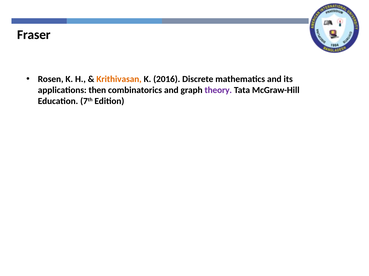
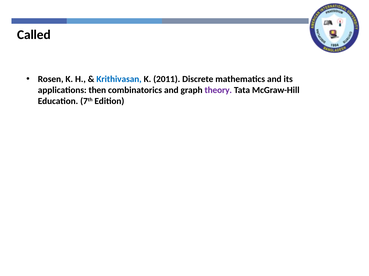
Fraser: Fraser -> Called (34, 35)
Krithivasan colour: orange -> blue (119, 79)
2016: 2016 -> 2011 (167, 79)
